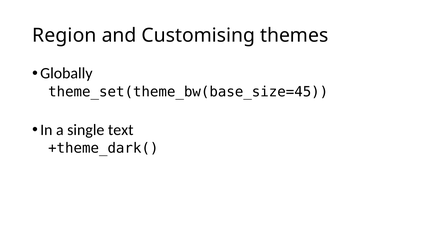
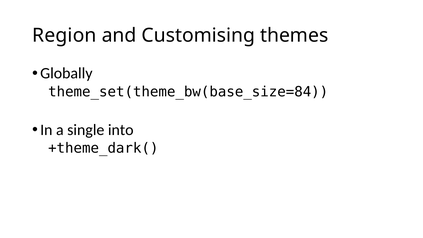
theme_set(theme_bw(base_size=45: theme_set(theme_bw(base_size=45 -> theme_set(theme_bw(base_size=84 (188, 92)
text: text -> into (121, 130)
